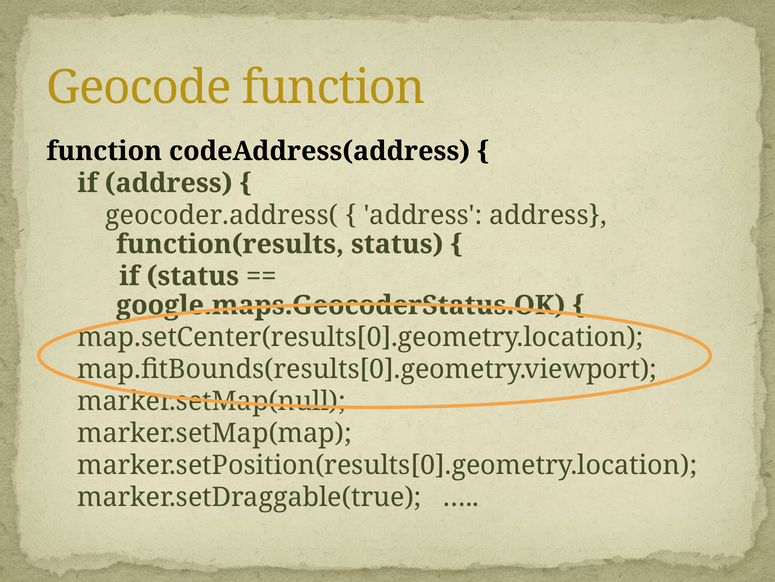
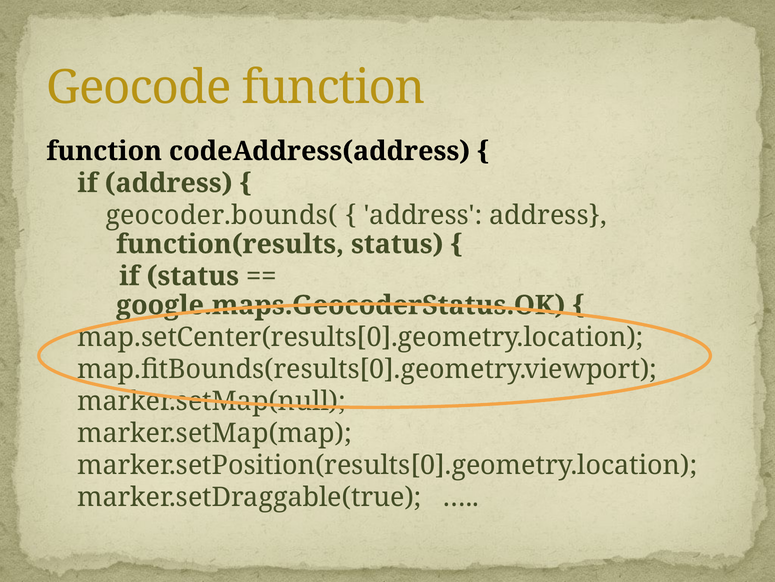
geocoder.address(: geocoder.address( -> geocoder.bounds( (222, 215)
